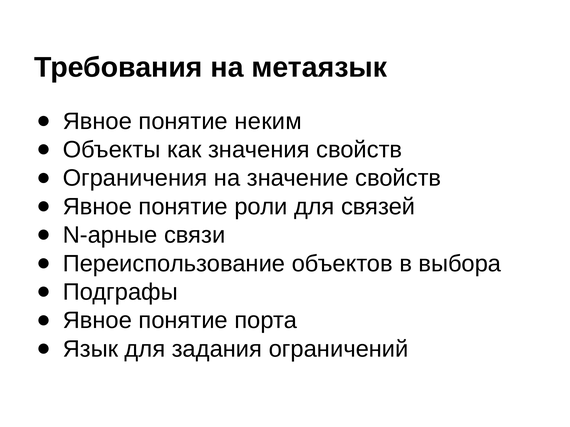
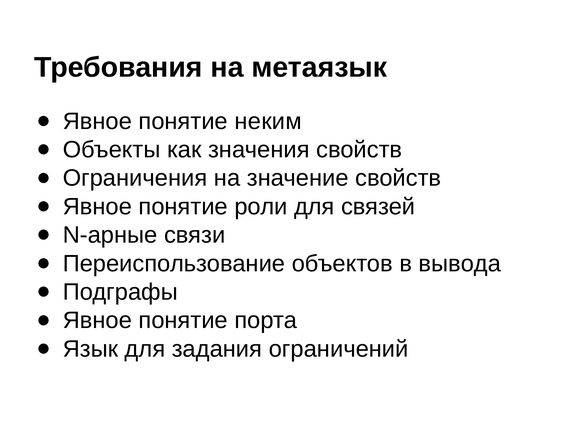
выбора: выбора -> вывода (460, 264)
